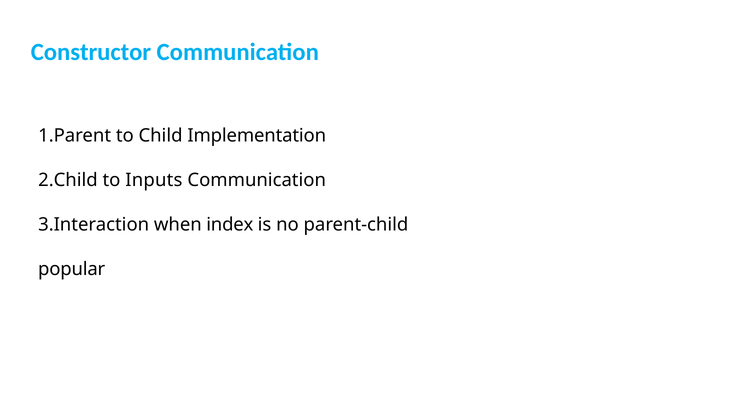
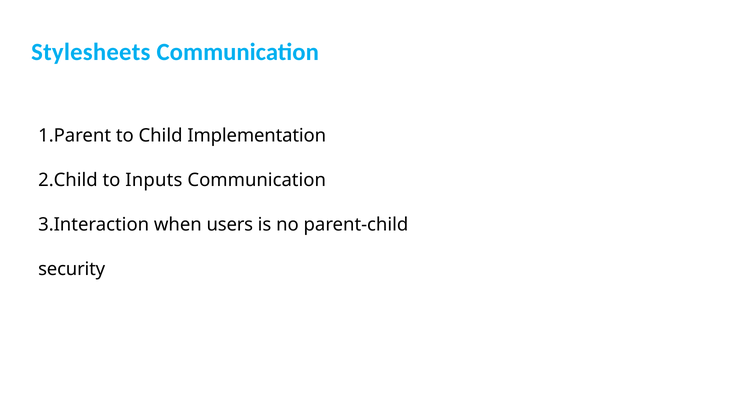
Constructor: Constructor -> Stylesheets (91, 52)
index: index -> users (230, 224)
popular: popular -> security (72, 269)
